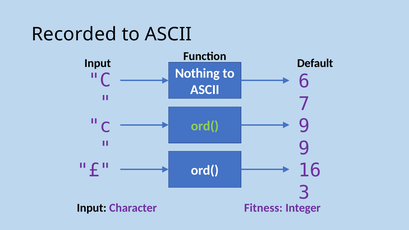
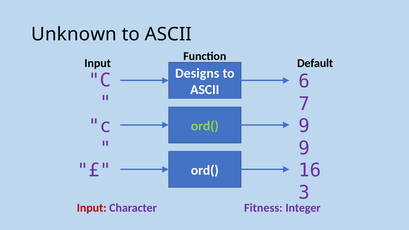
Recorded: Recorded -> Unknown (74, 34)
Nothing: Nothing -> Designs (197, 73)
Input colour: black -> red (92, 208)
